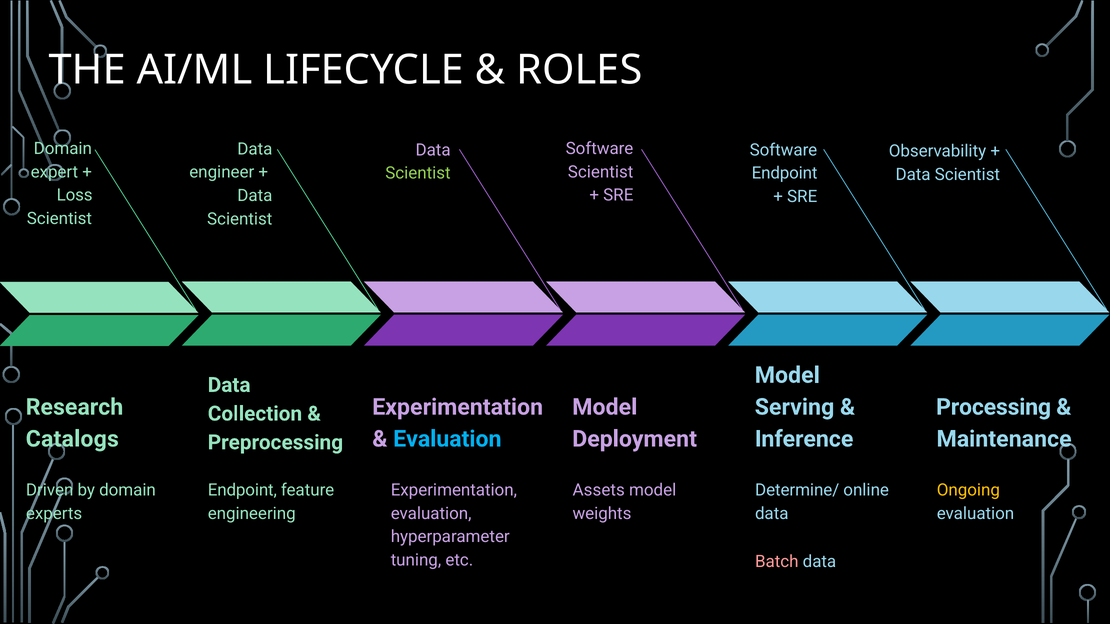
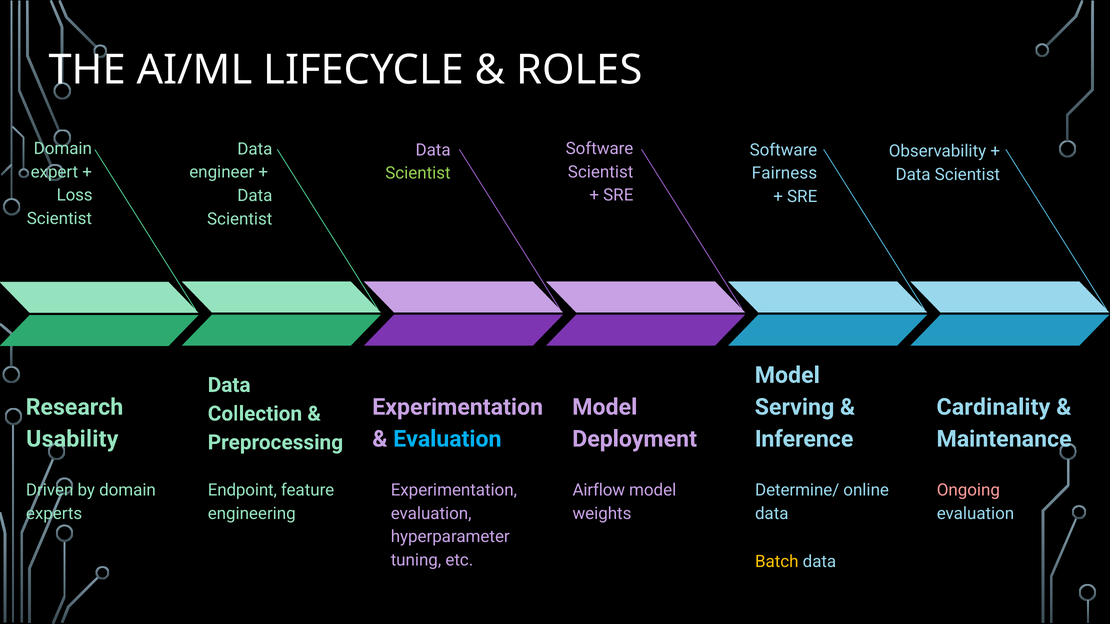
Endpoint: Endpoint -> Fairness (784, 173)
Processing: Processing -> Cardinality (993, 407)
Catalogs: Catalogs -> Usability (72, 439)
Assets: Assets -> Airflow (599, 490)
Ongoing colour: yellow -> pink (968, 490)
Batch colour: pink -> yellow (777, 562)
